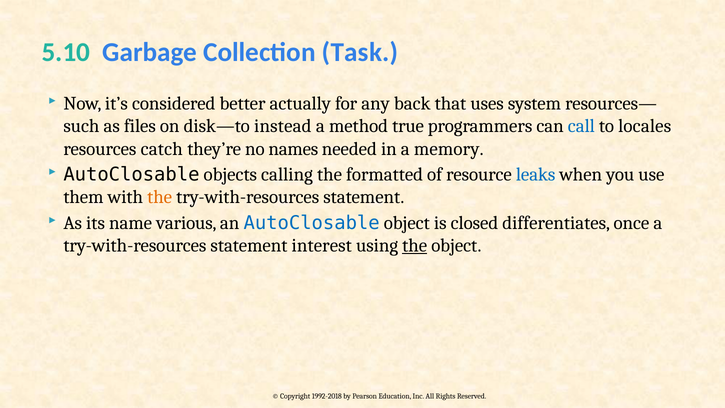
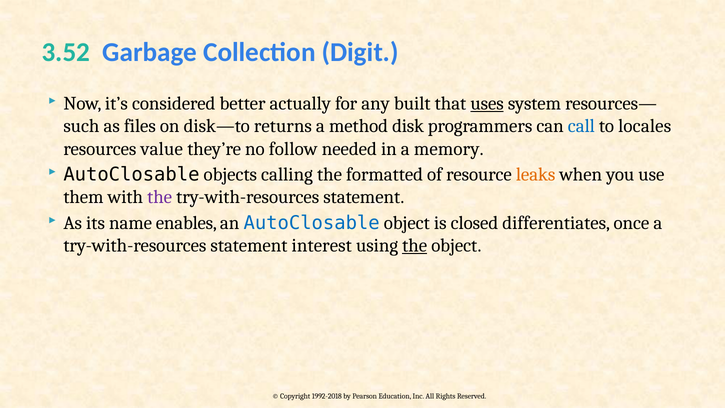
5.10: 5.10 -> 3.52 (66, 52)
Task: Task -> Digit (360, 52)
back: back -> built (412, 103)
uses underline: none -> present (487, 103)
instead: instead -> returns (283, 126)
true: true -> disk (408, 126)
catch: catch -> value (162, 149)
names: names -> follow (293, 149)
leaks colour: blue -> orange (536, 174)
the colour: orange -> purple (160, 197)
various: various -> enables (186, 223)
